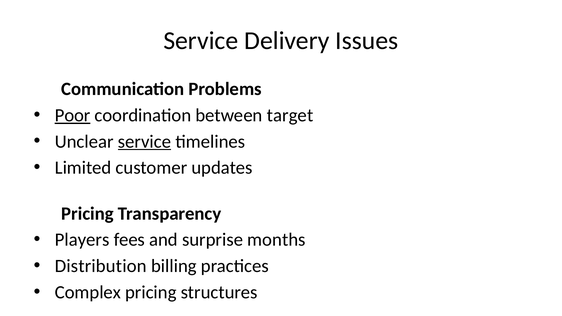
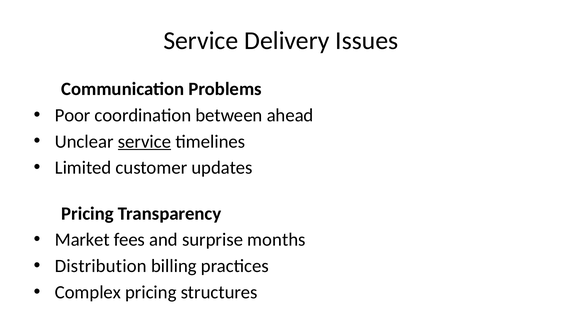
Poor underline: present -> none (73, 115)
target: target -> ahead (290, 115)
Players: Players -> Market (82, 240)
